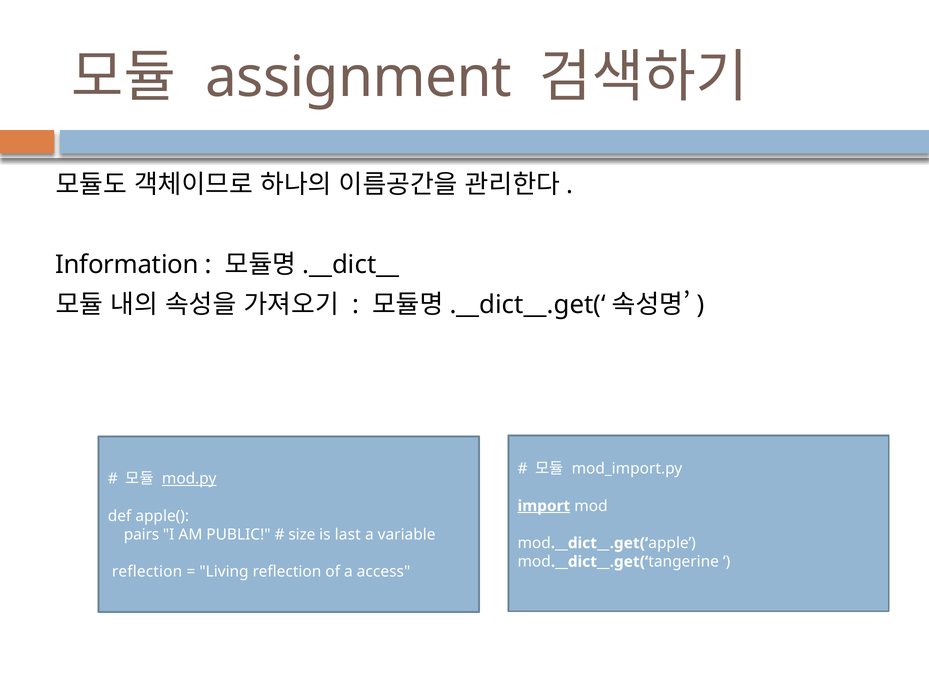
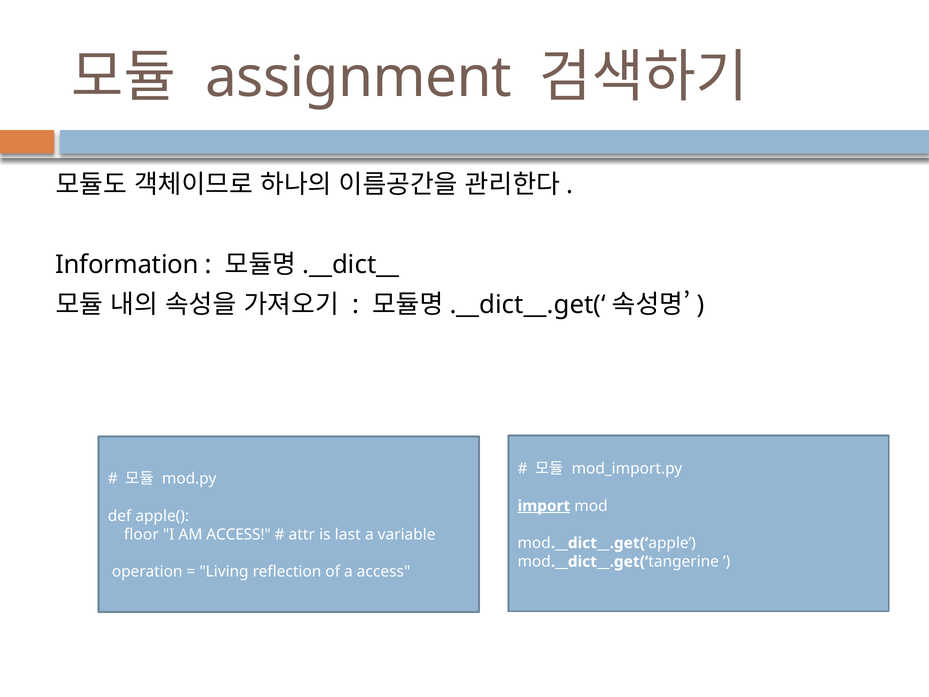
mod.py underline: present -> none (189, 479)
pairs: pairs -> floor (141, 534)
AM PUBLIC: PUBLIC -> ACCESS (239, 534)
size: size -> attr (302, 534)
reflection: reflection -> operation (147, 571)
